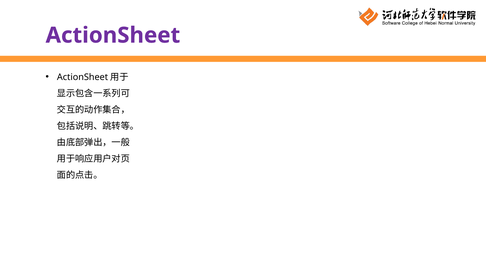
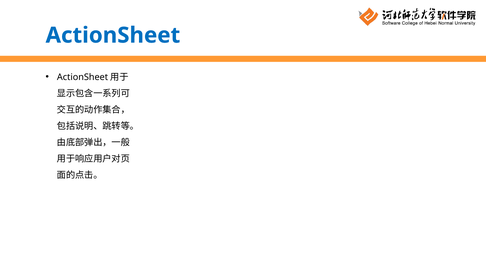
ActionSheet colour: purple -> blue (113, 35)
